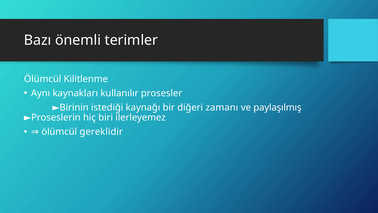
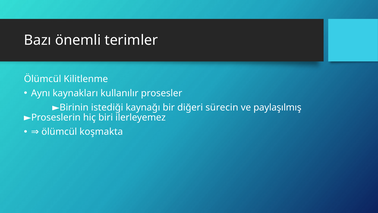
zamanı: zamanı -> sürecin (222, 107)
gereklidir: gereklidir -> koşmakta (101, 132)
